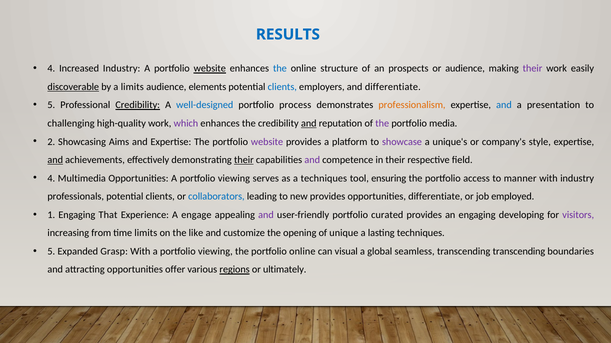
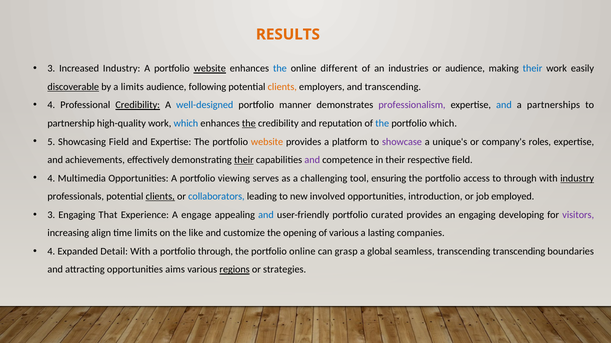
RESULTS colour: blue -> orange (288, 34)
4: 4 -> 3 (51, 69)
structure: structure -> different (339, 69)
prospects: prospects -> industries (408, 69)
their colour: purple -> blue (532, 69)
elements: elements -> following (207, 87)
clients colour: blue -> orange (282, 87)
and differentiate: differentiate -> transcending (393, 87)
5: 5 -> 4 (51, 105)
process: process -> manner (295, 105)
professionalism colour: orange -> purple (412, 105)
presentation: presentation -> partnerships (553, 105)
challenging: challenging -> partnership (71, 124)
which colour: purple -> blue (186, 124)
the underline: none -> present (249, 124)
and underline: present -> none (309, 124)
the colour: purple -> blue (382, 124)
portfolio media: media -> which (443, 124)
2: 2 -> 5 (51, 142)
Showcasing Aims: Aims -> Field (119, 142)
website colour: purple -> orange (267, 142)
style: style -> roles (540, 142)
and underline: present -> none (55, 160)
a techniques: techniques -> challenging (324, 179)
to manner: manner -> through (520, 179)
industry underline: none -> present (577, 179)
clients underline: none -> present (160, 197)
new provides: provides -> involved (328, 197)
opportunities differentiate: differentiate -> introduction (435, 197)
1: 1 -> 3 (51, 215)
and colour: purple -> blue (266, 215)
from: from -> align (101, 234)
of unique: unique -> various (344, 234)
lasting techniques: techniques -> companies (421, 234)
5: 5 -> 4 (51, 252)
Grasp: Grasp -> Detail (114, 252)
With a portfolio viewing: viewing -> through (215, 252)
visual: visual -> grasp (346, 252)
offer: offer -> aims (175, 270)
ultimately: ultimately -> strategies (285, 270)
